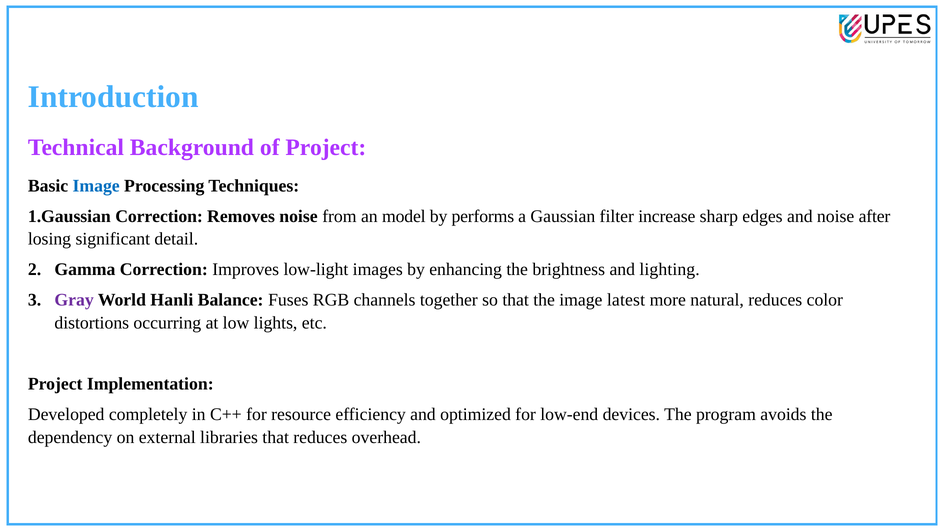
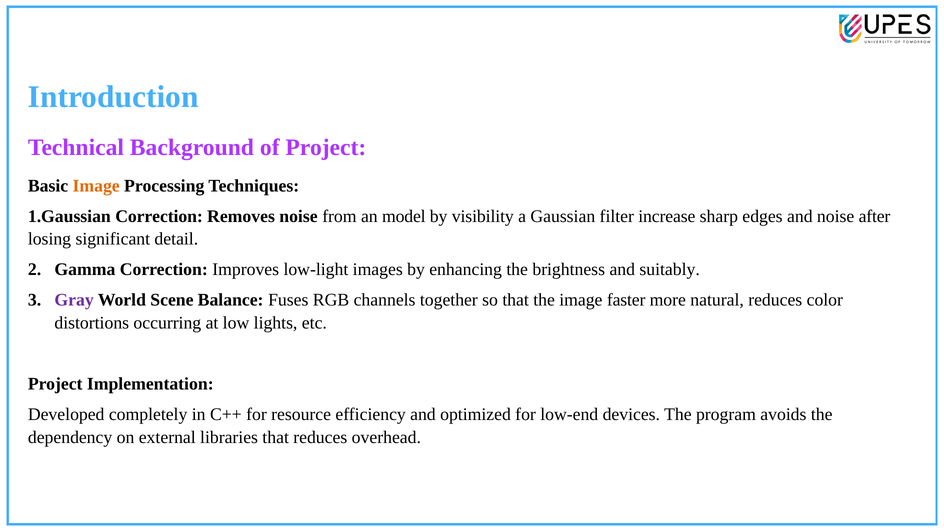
Image colour: blue -> orange (96, 186)
performs: performs -> visibility (483, 216)
lighting: lighting -> suitably (670, 270)
Hanli: Hanli -> Scene (172, 300)
latest: latest -> faster (626, 300)
